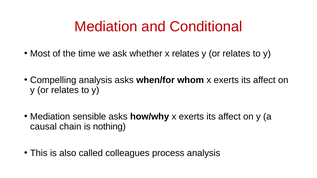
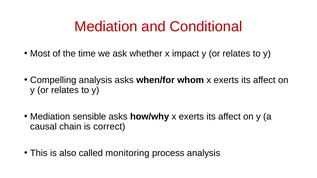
x relates: relates -> impact (186, 54)
nothing: nothing -> correct (109, 127)
colleagues: colleagues -> monitoring (127, 153)
